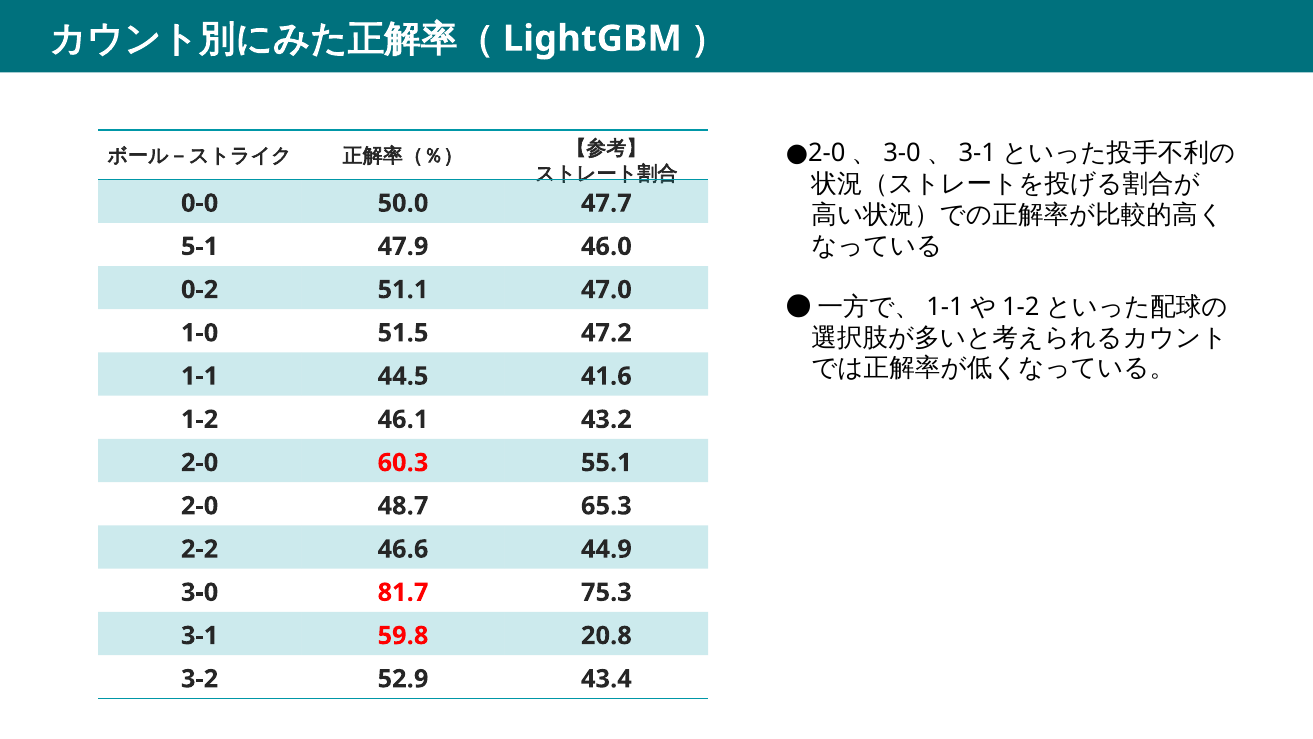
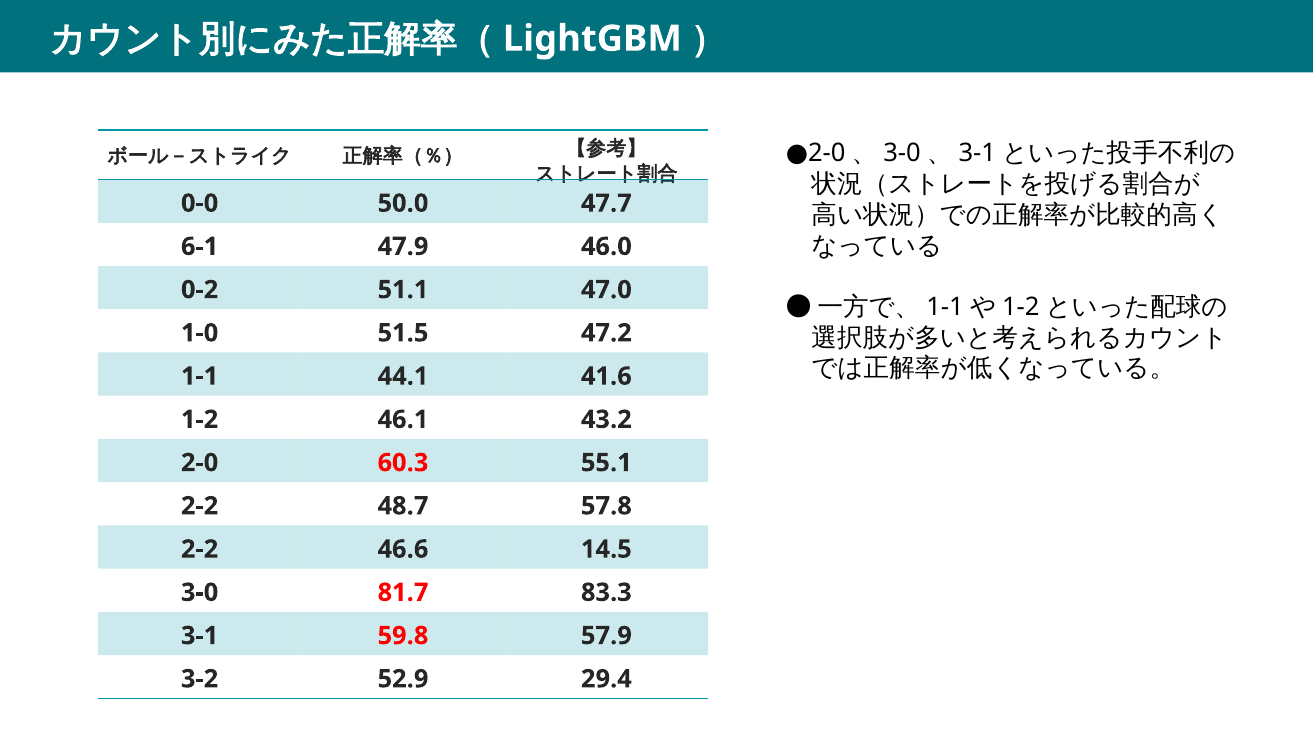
5-1: 5-1 -> 6-1 (200, 246)
44.5: 44.5 -> 44.1 (403, 376)
2-0: 2-0 -> 2-2 (200, 506)
65.3: 65.3 -> 57.8 (606, 506)
44.9: 44.9 -> 14.5 (606, 549)
75.3: 75.3 -> 83.3 (606, 592)
20.8: 20.8 -> 57.9 (606, 635)
43.4: 43.4 -> 29.4 (606, 679)
